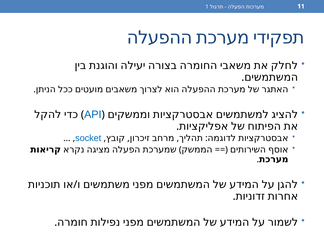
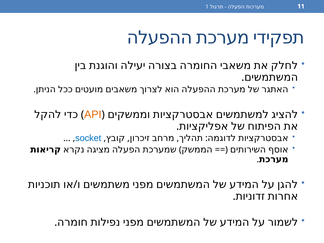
API colour: blue -> orange (93, 115)
